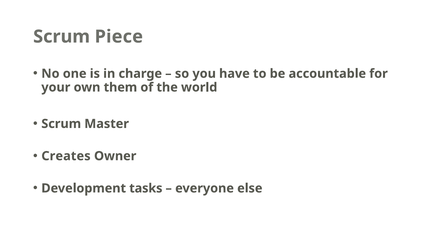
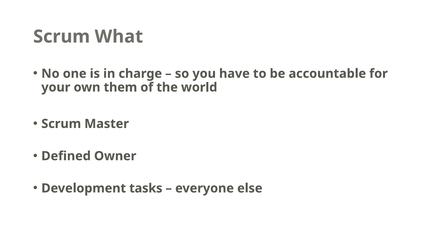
Piece: Piece -> What (119, 37)
Creates: Creates -> Defined (66, 156)
